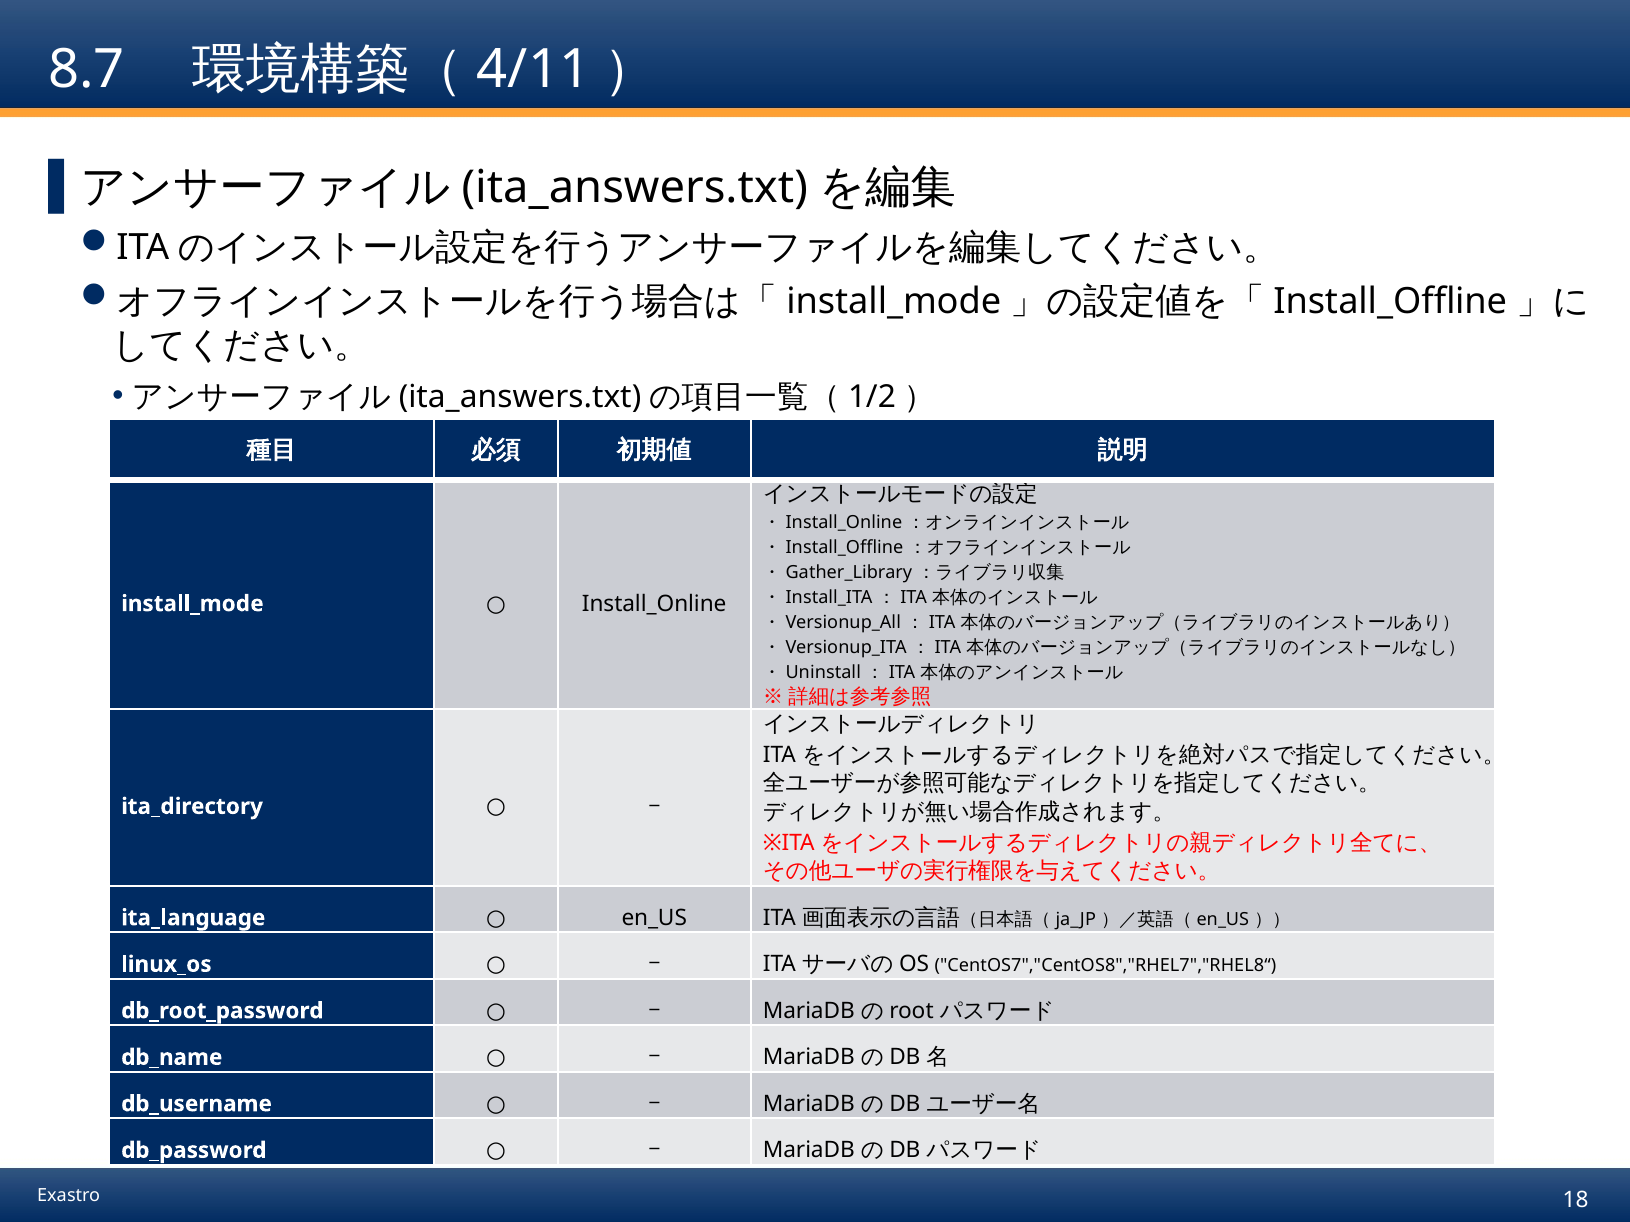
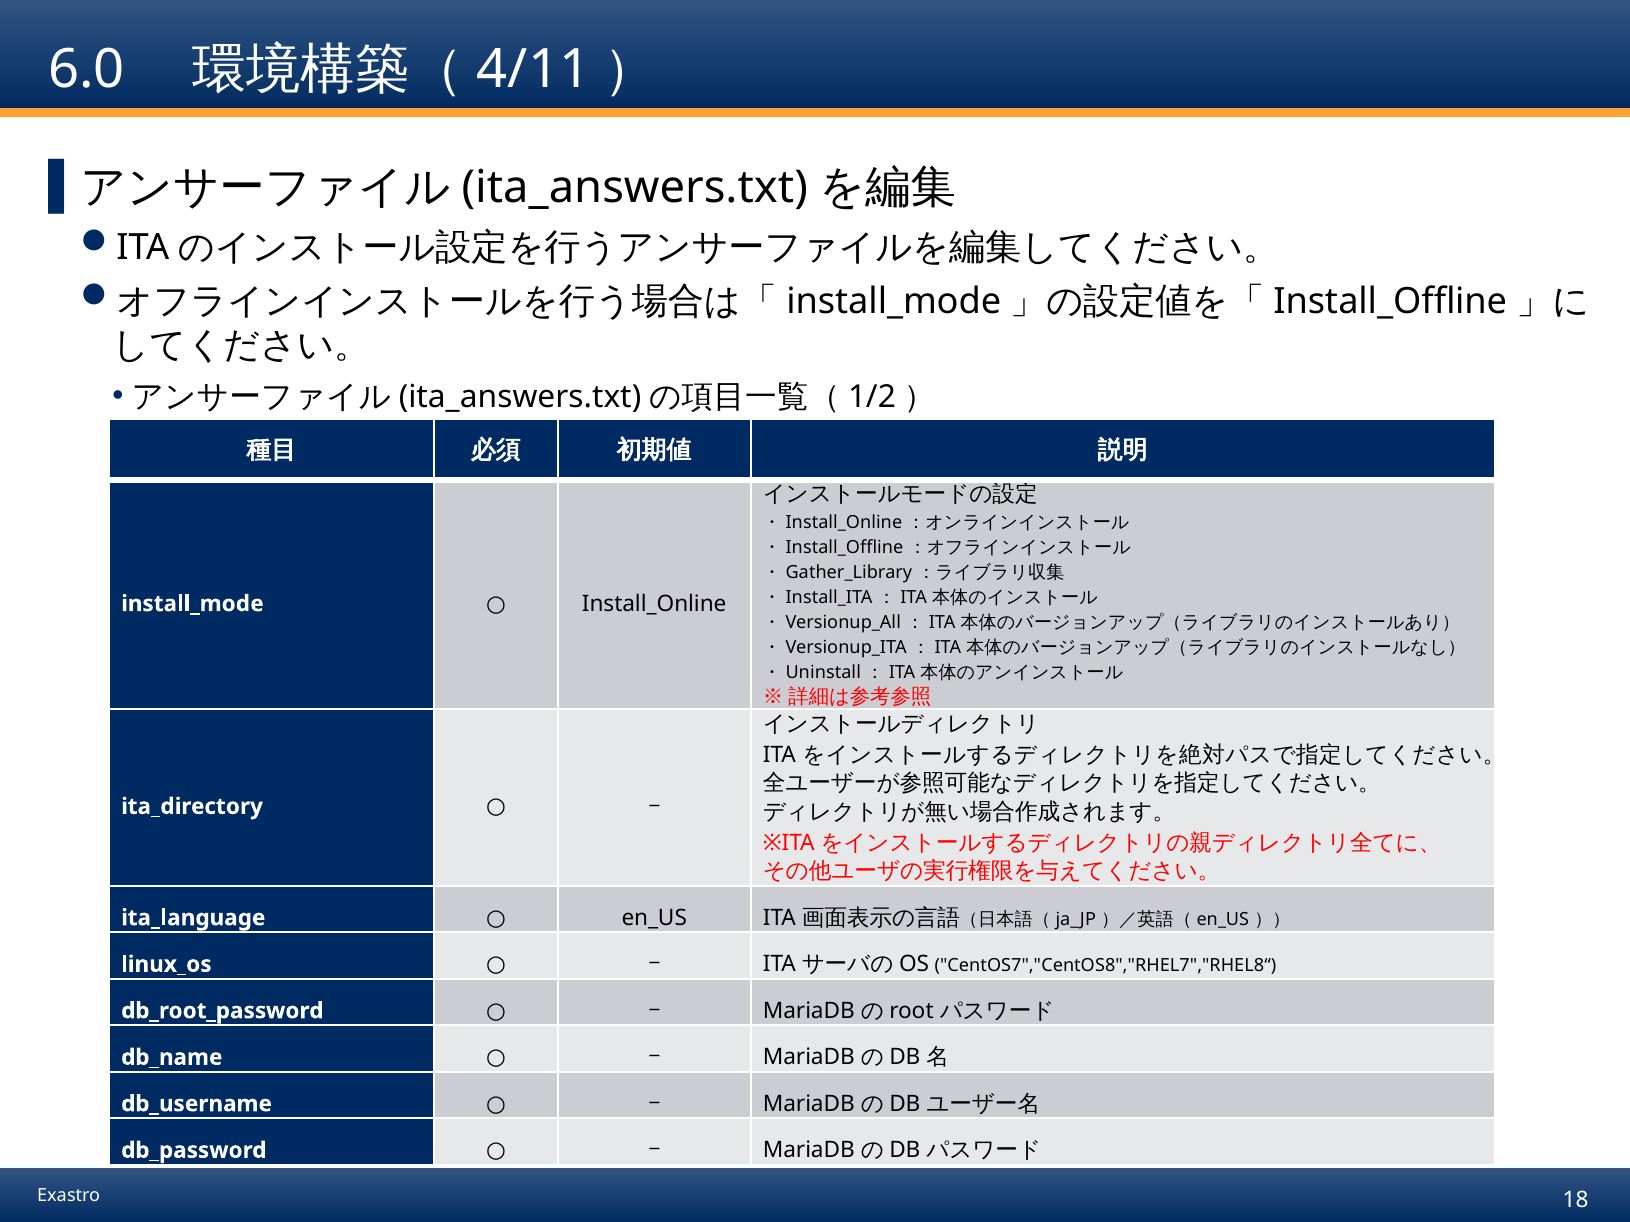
8.7: 8.7 -> 6.0 (87, 69)
